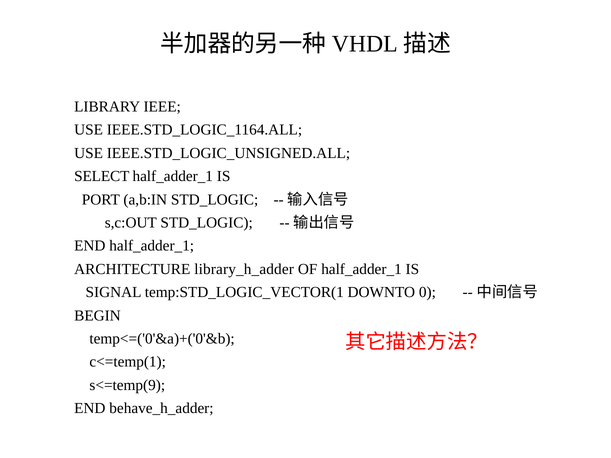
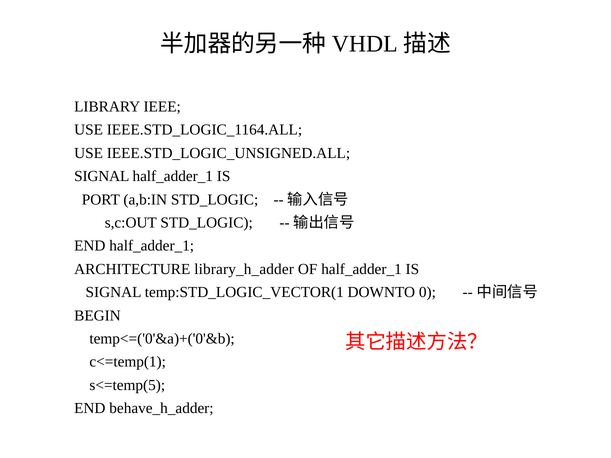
SELECT: SELECT -> SIGNAL (102, 176)
s<=temp(9: s<=temp(9 -> s<=temp(5 (127, 385)
